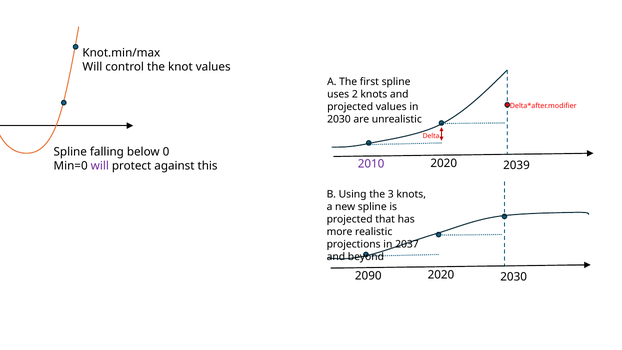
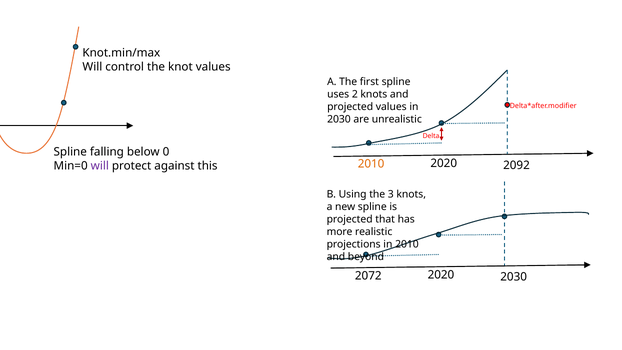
2010 colour: purple -> orange (371, 164)
2039: 2039 -> 2092 (516, 165)
in 2037: 2037 -> 2010 (407, 244)
2090: 2090 -> 2072 (368, 276)
